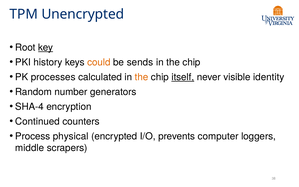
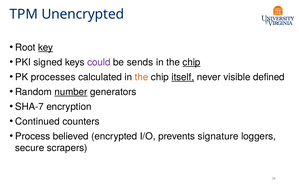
history: history -> signed (48, 62)
could colour: orange -> purple (99, 62)
chip underline: none -> present (191, 62)
identity: identity -> defined (269, 77)
number underline: none -> present (71, 92)
SHA-4: SHA-4 -> SHA-7 (29, 107)
physical: physical -> believed (71, 136)
computer: computer -> signature (218, 136)
middle: middle -> secure (30, 148)
